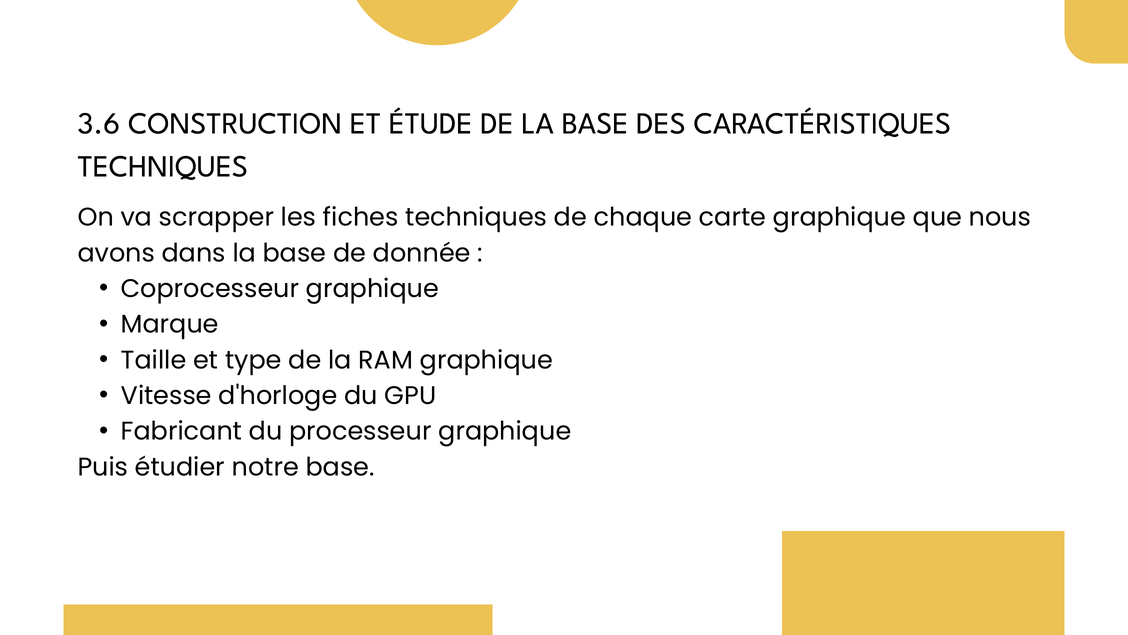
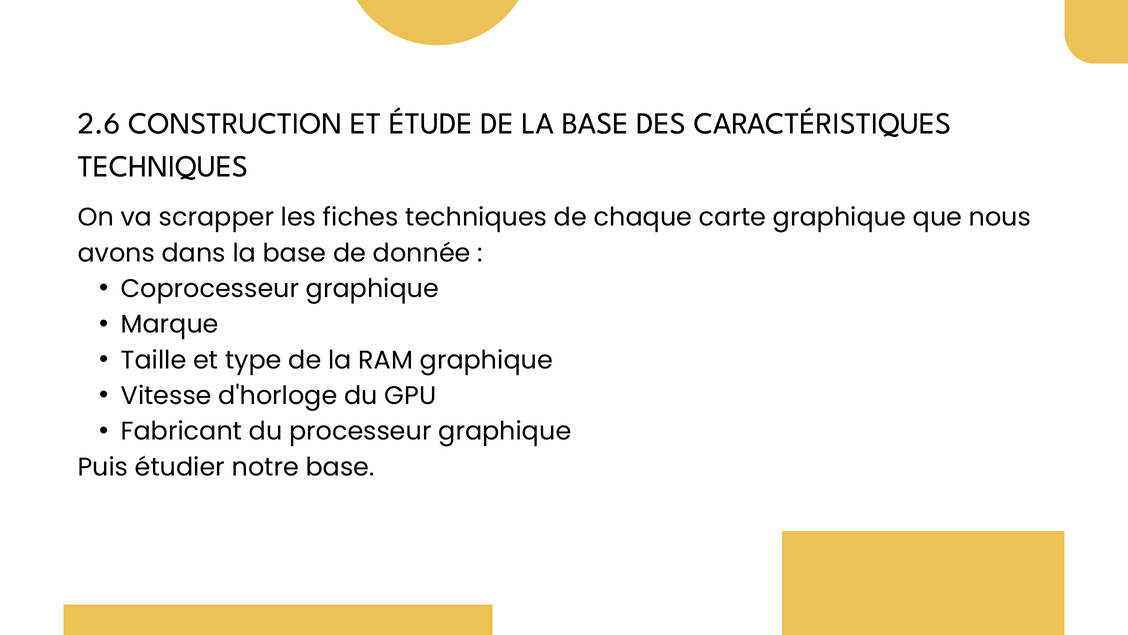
3.6: 3.6 -> 2.6 (99, 123)
